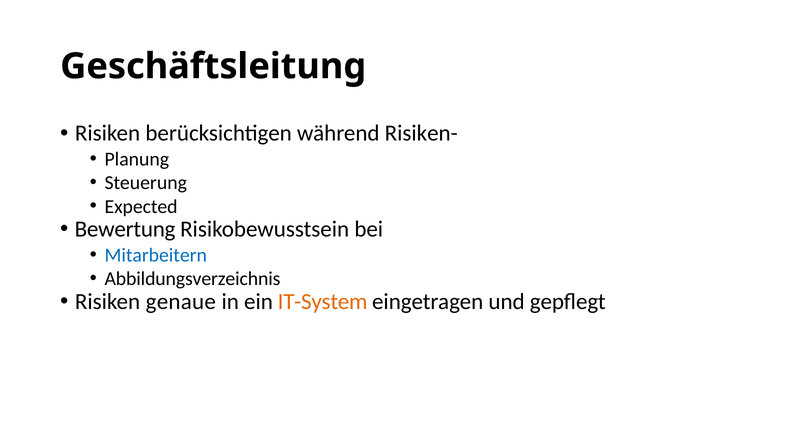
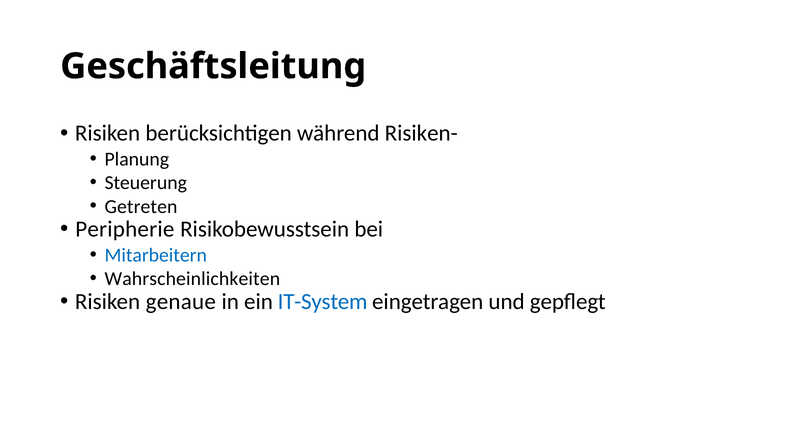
Expected: Expected -> Getreten (141, 207)
Bewertung: Bewertung -> Peripherie (125, 229)
Abbildungsverzeichnis: Abbildungsverzeichnis -> Wahrscheinlichkeiten (192, 279)
IT-System colour: orange -> blue (323, 302)
